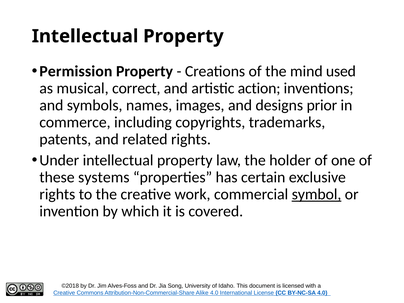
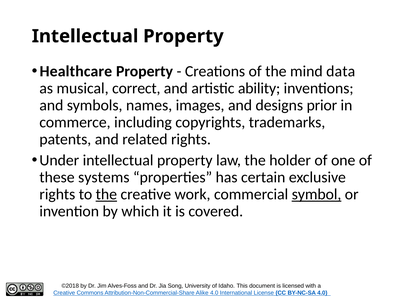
Permission: Permission -> Healthcare (76, 71)
used: used -> data (341, 71)
action: action -> ability (259, 88)
the underline: none -> present (106, 194)
